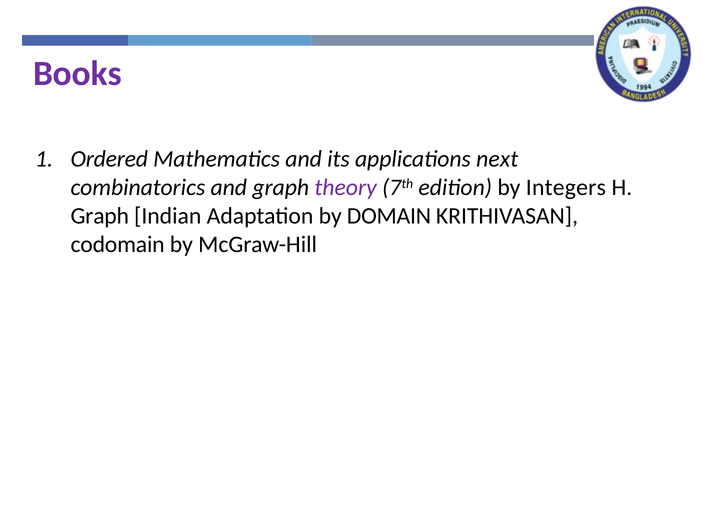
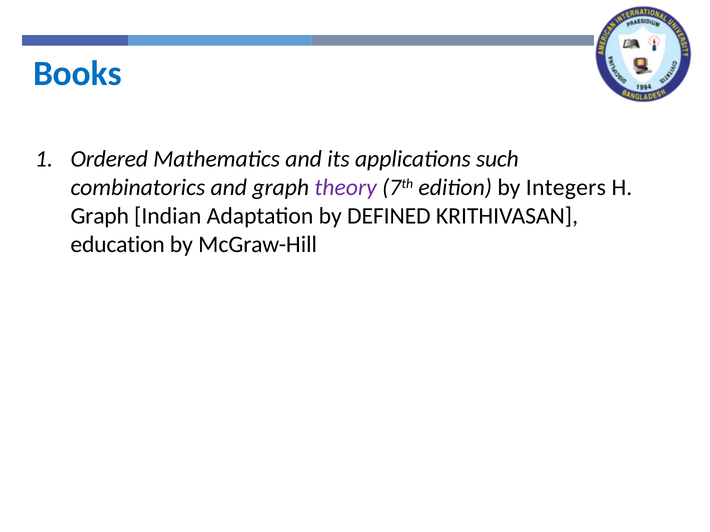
Books colour: purple -> blue (77, 73)
next: next -> such (497, 159)
DOMAIN: DOMAIN -> DEFINED (389, 216)
codomain: codomain -> education (118, 245)
